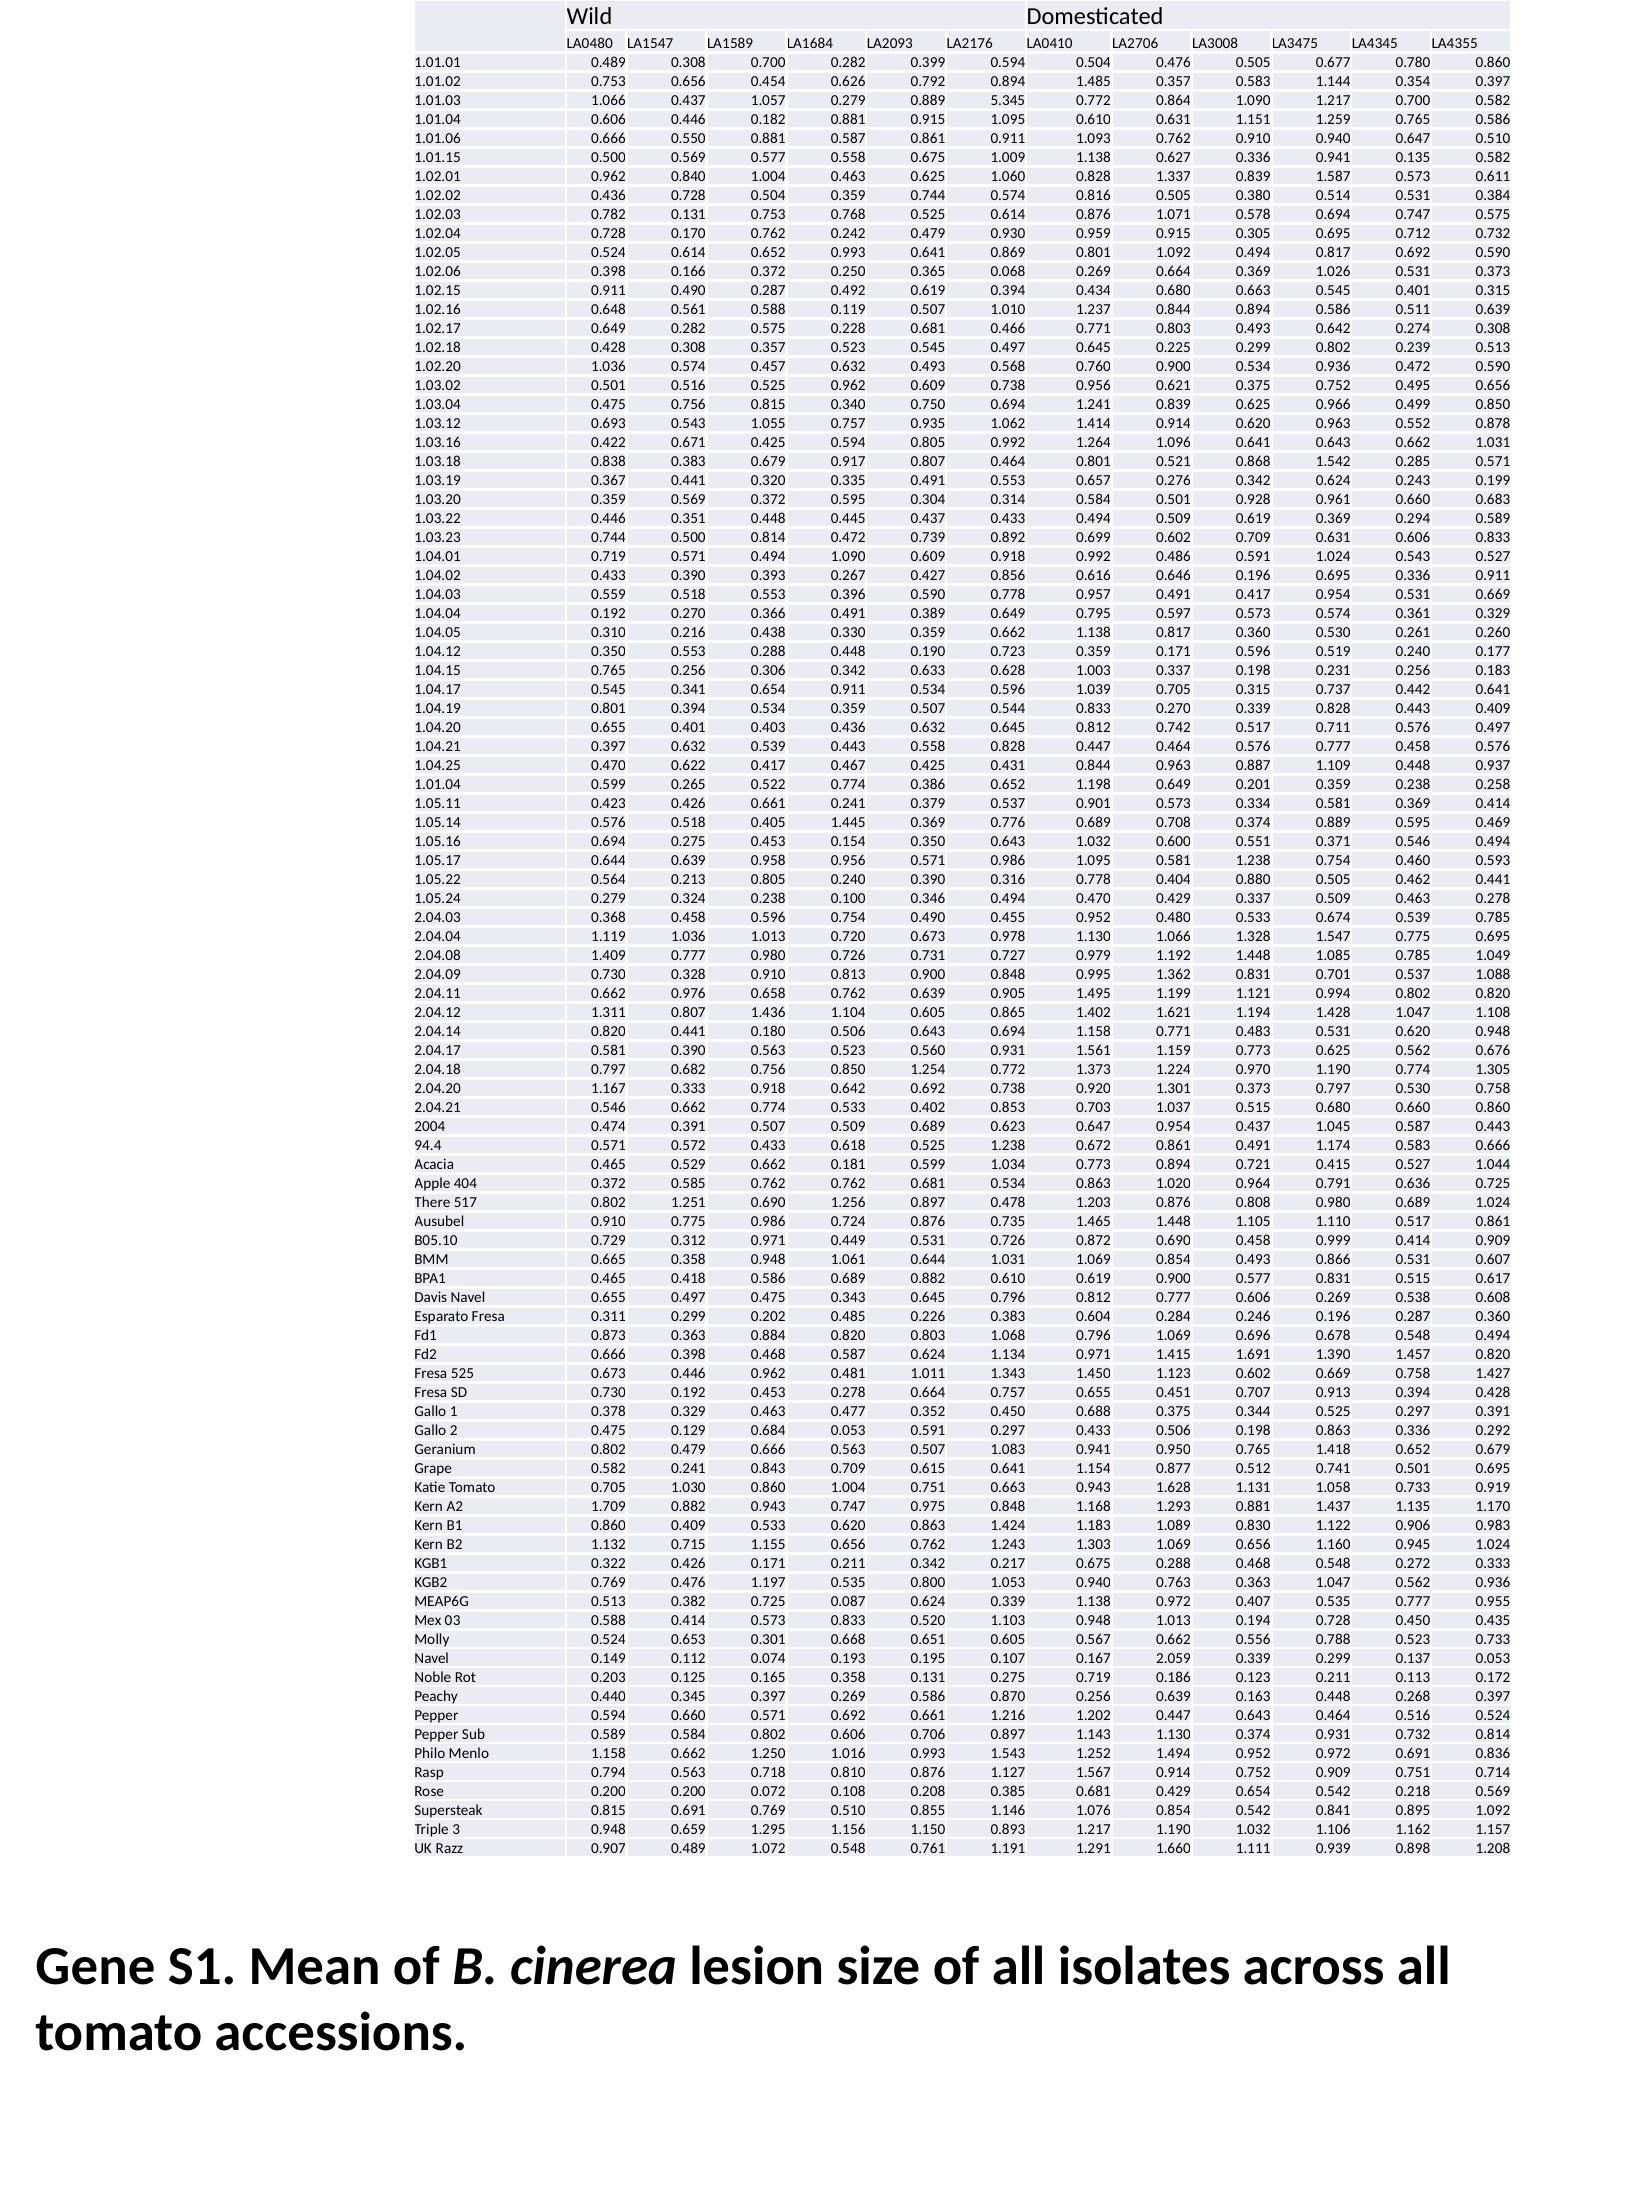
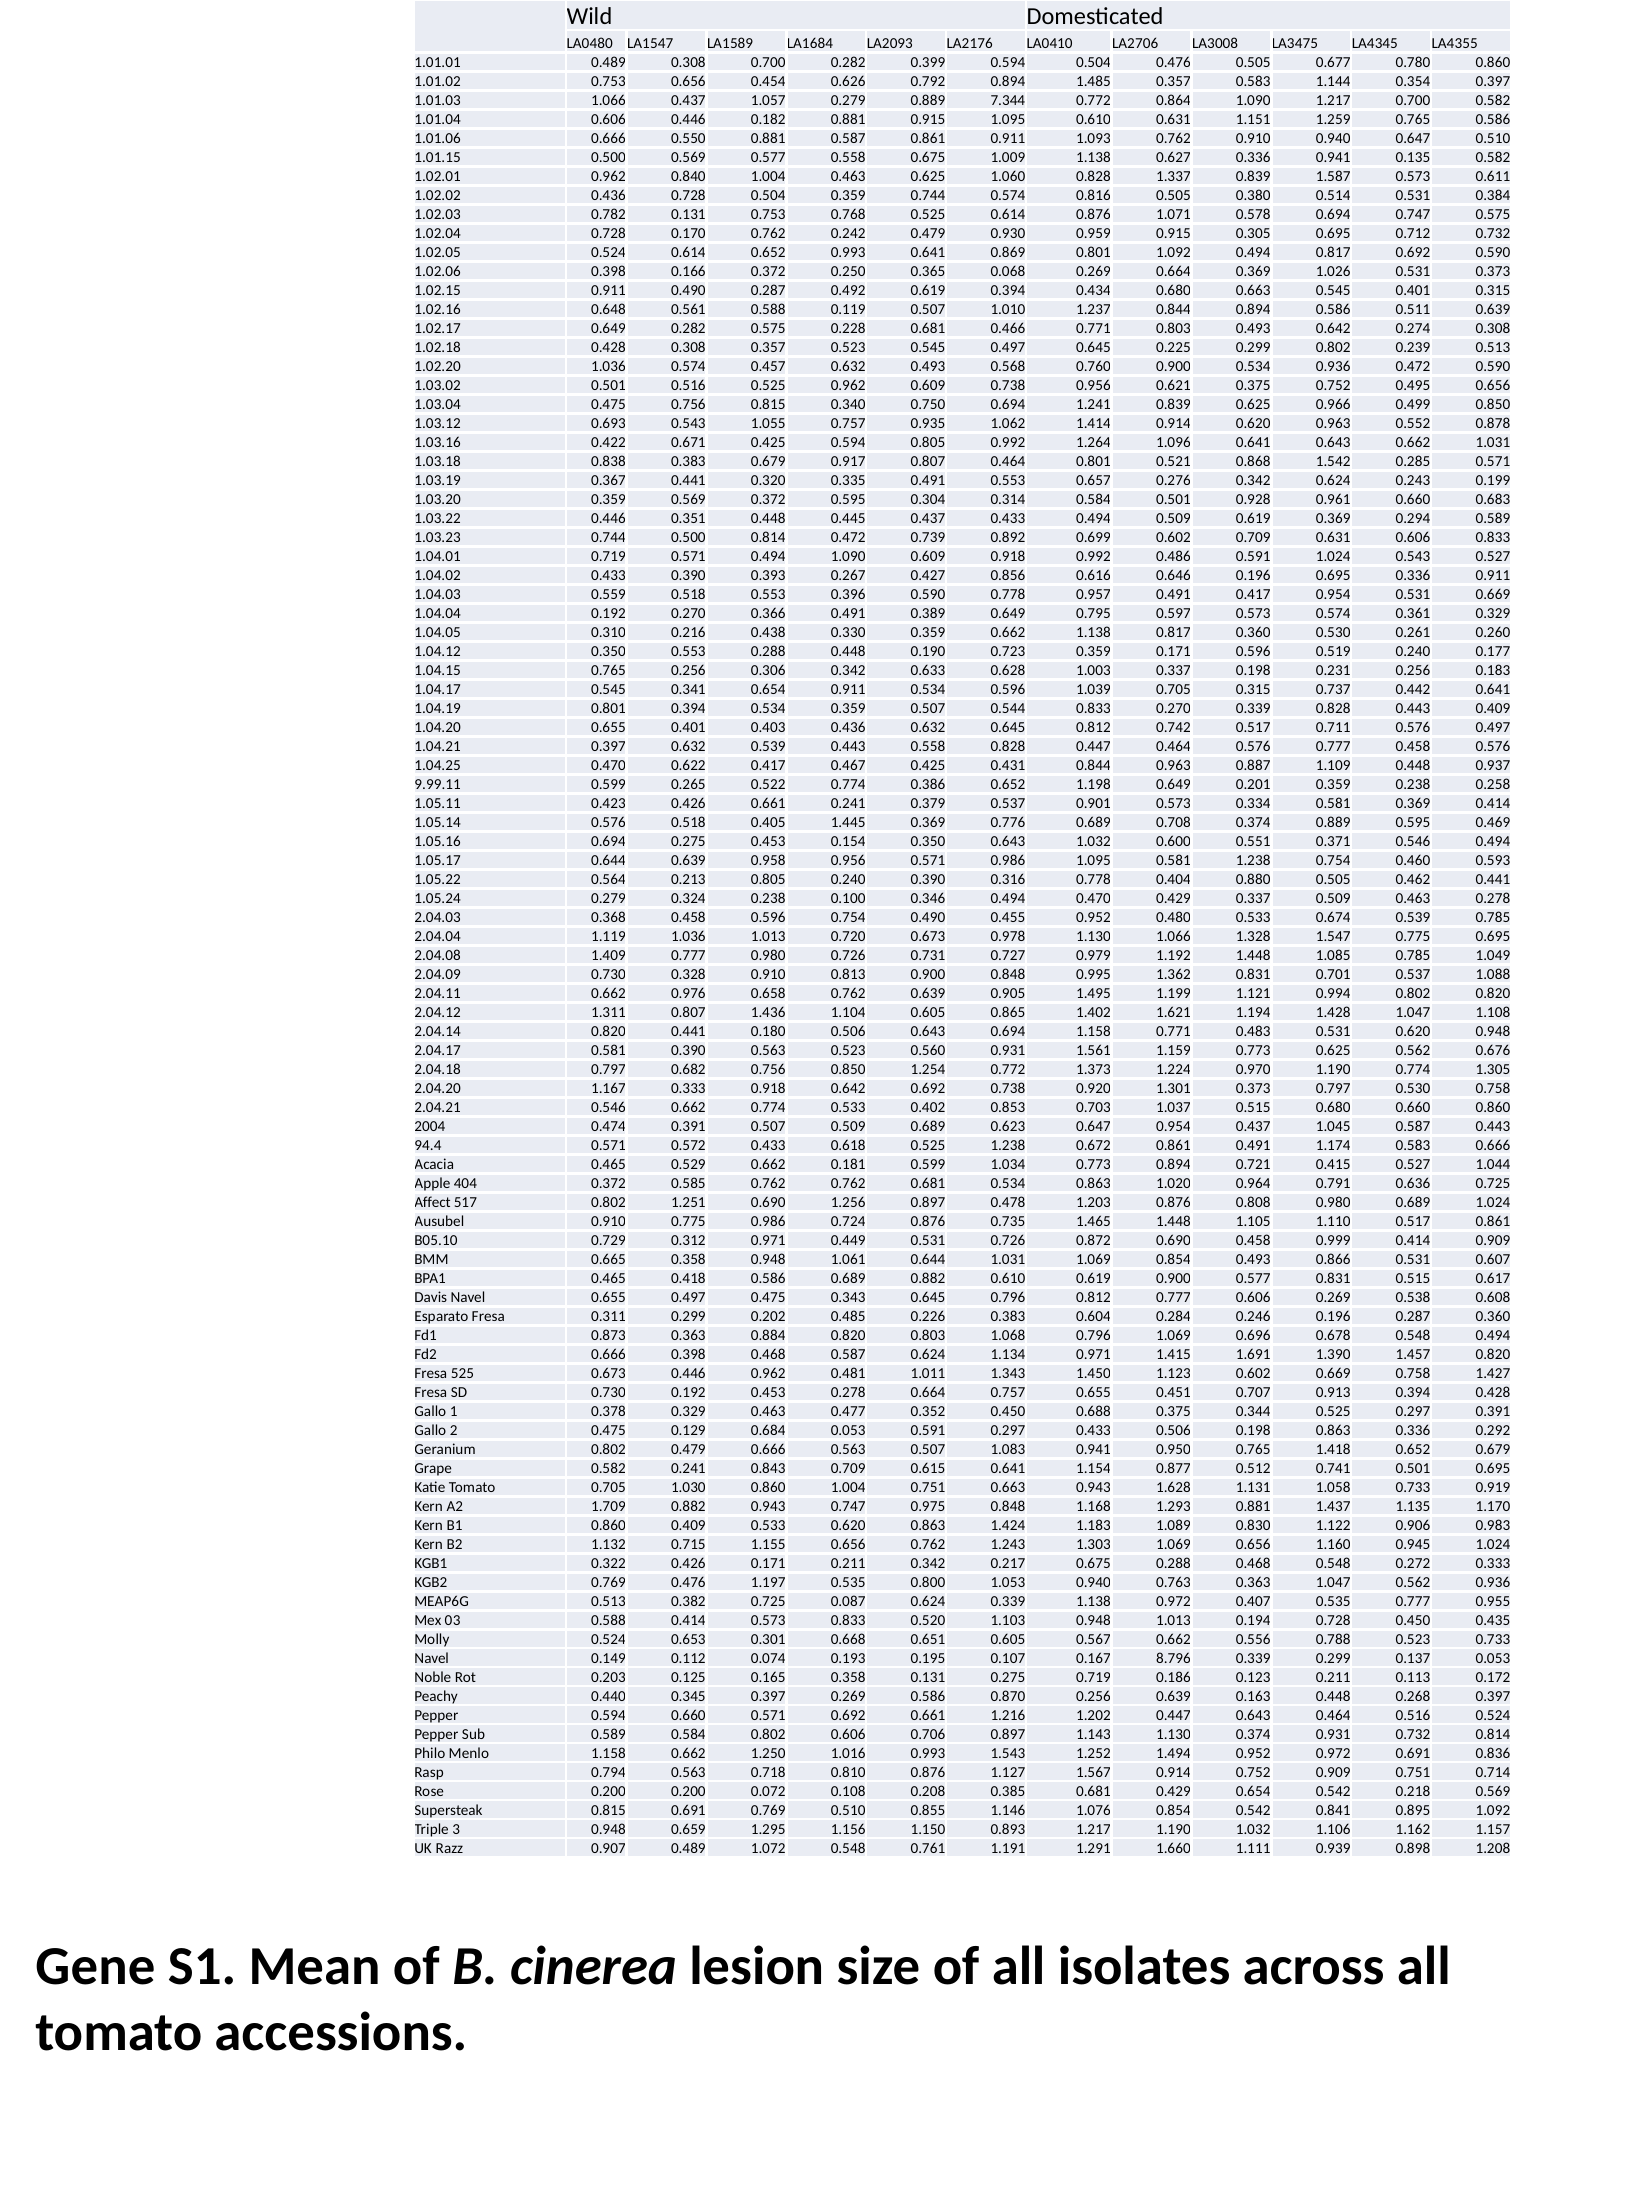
5.345: 5.345 -> 7.344 (1008, 101)
1.01.04: 1.01.04 -> 9.99.11 (438, 785)
There: There -> Affect (433, 1203)
2.059: 2.059 -> 8.796 (1173, 1659)
